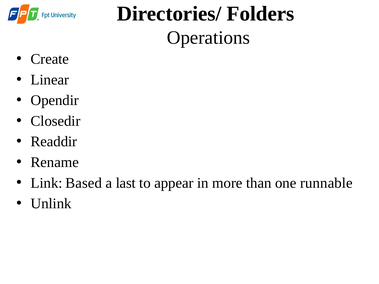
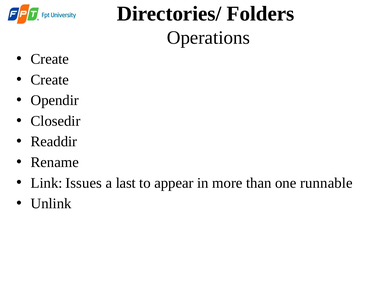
Linear: Linear -> Create (50, 80)
Based: Based -> Issues (84, 183)
